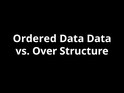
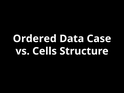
Data Data: Data -> Case (99, 39)
Over: Over -> Cells (45, 51)
